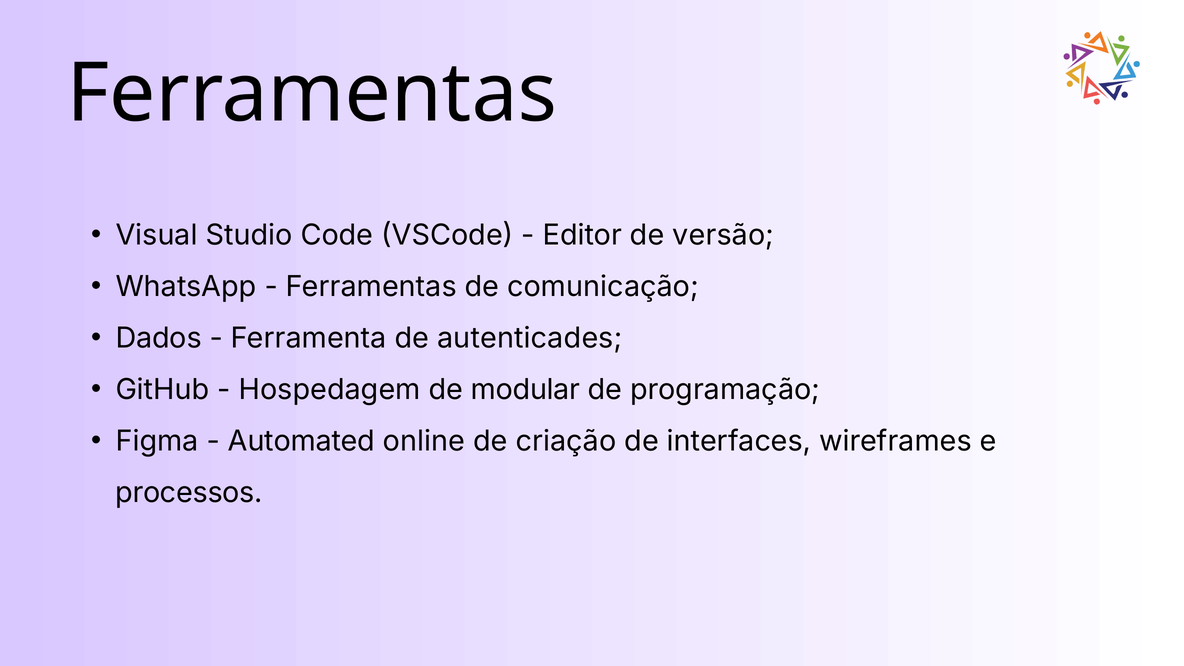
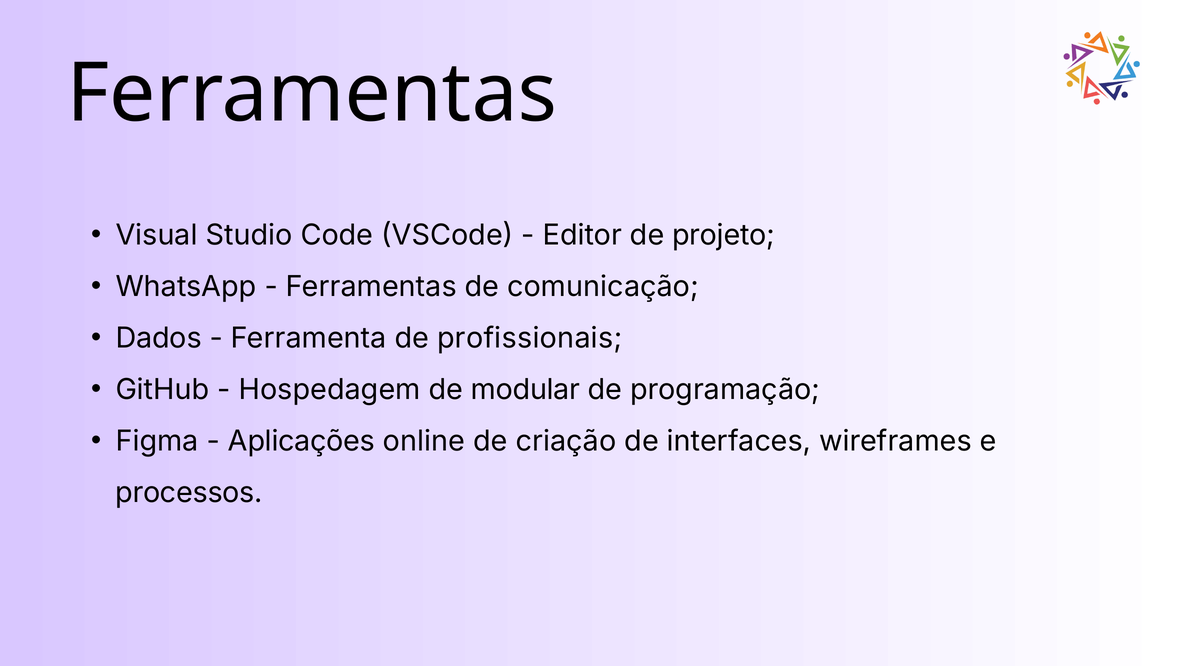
versão: versão -> projeto (724, 235)
autenticades: autenticades -> profissionais (530, 338)
Automated: Automated -> Aplicações (302, 441)
